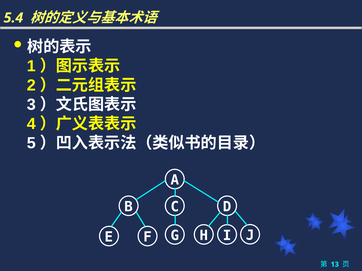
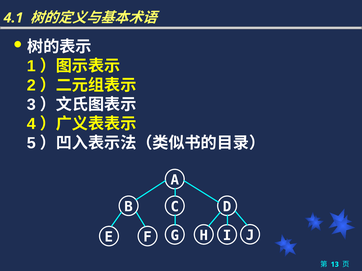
5.4: 5.4 -> 4.1 (13, 18)
